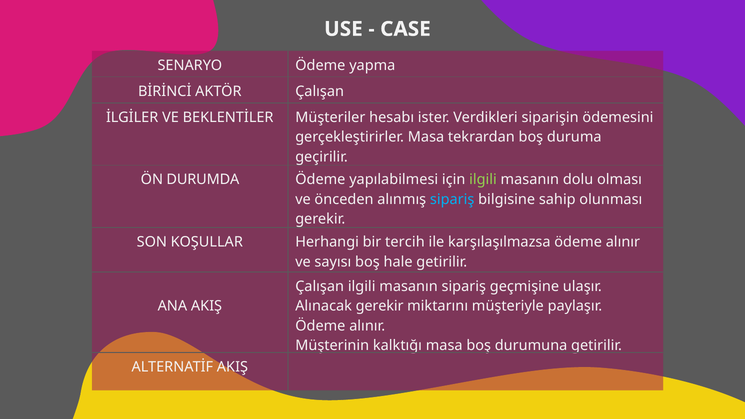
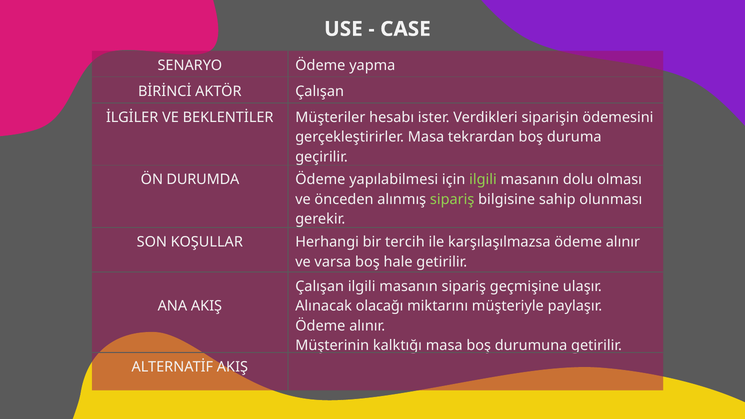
sipariş colour: light blue -> light green (452, 199)
sayısı: sayısı -> varsa (333, 262)
Alınacak gerekir: gerekir -> olacağı (380, 306)
